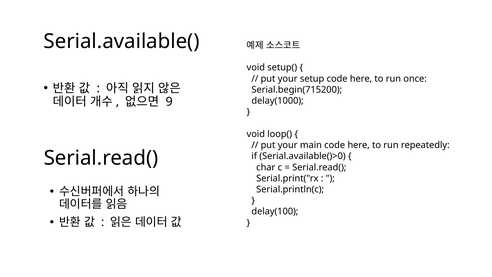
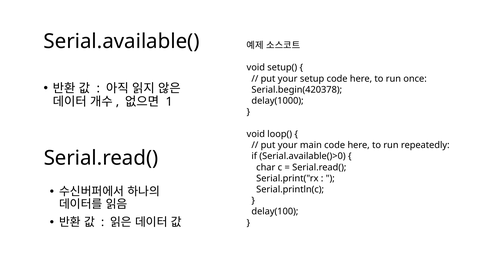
Serial.begin(715200: Serial.begin(715200 -> Serial.begin(420378 (297, 90)
9: 9 -> 1 (169, 102)
